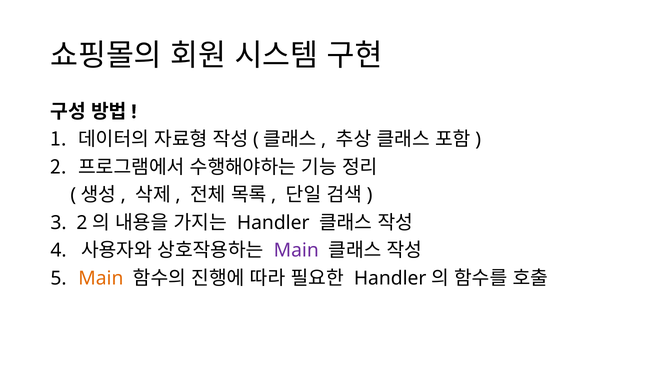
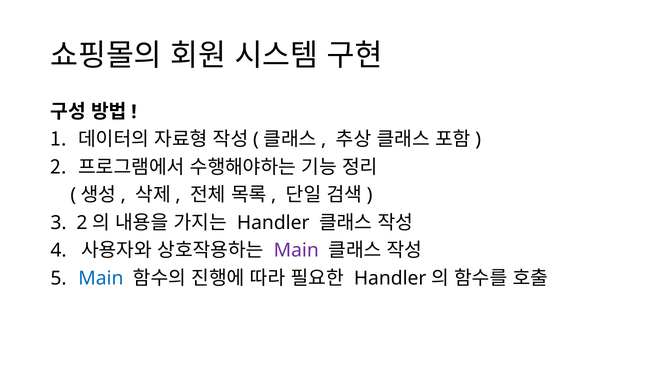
Main colour: orange -> blue (101, 278)
